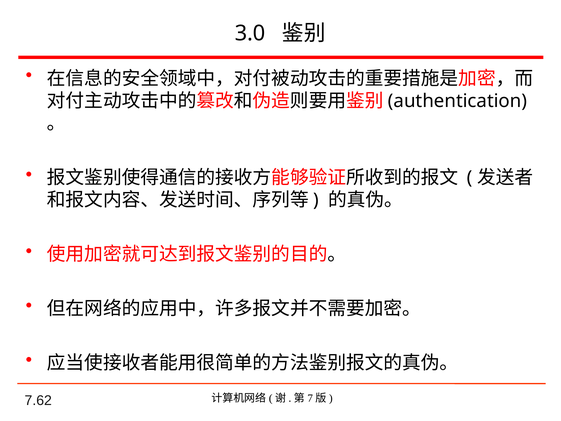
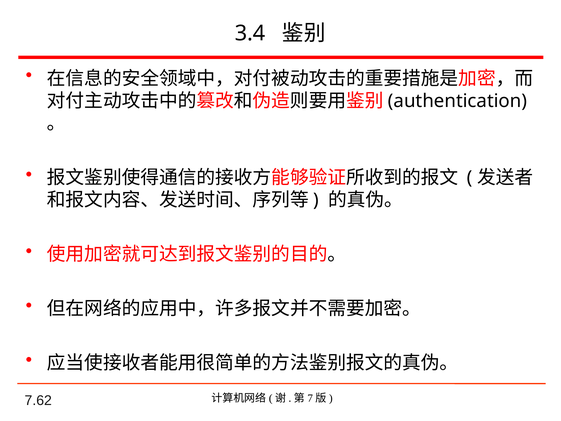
3.0: 3.0 -> 3.4 (250, 33)
